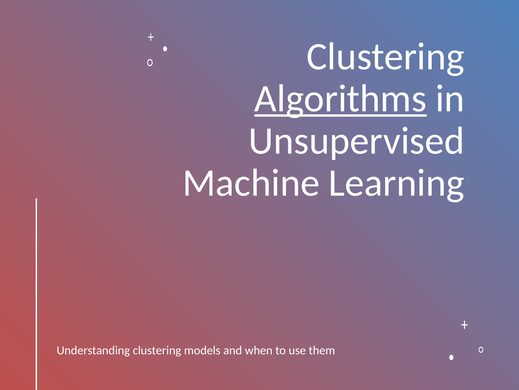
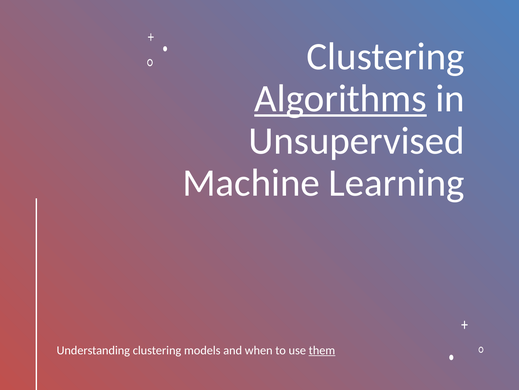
them underline: none -> present (322, 350)
